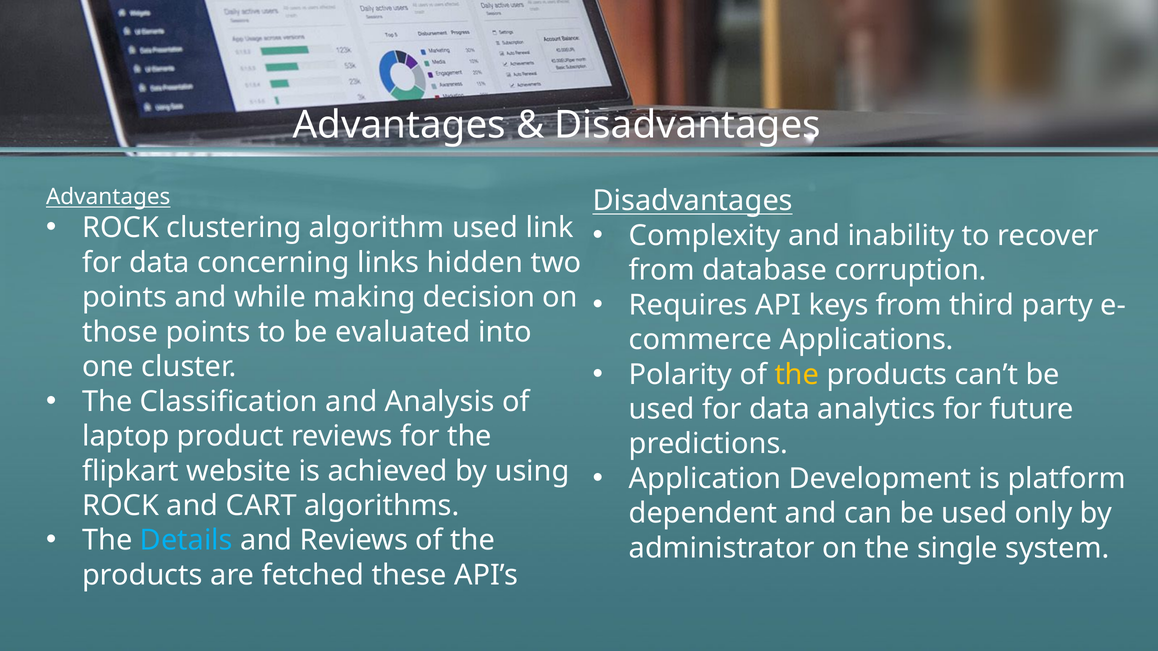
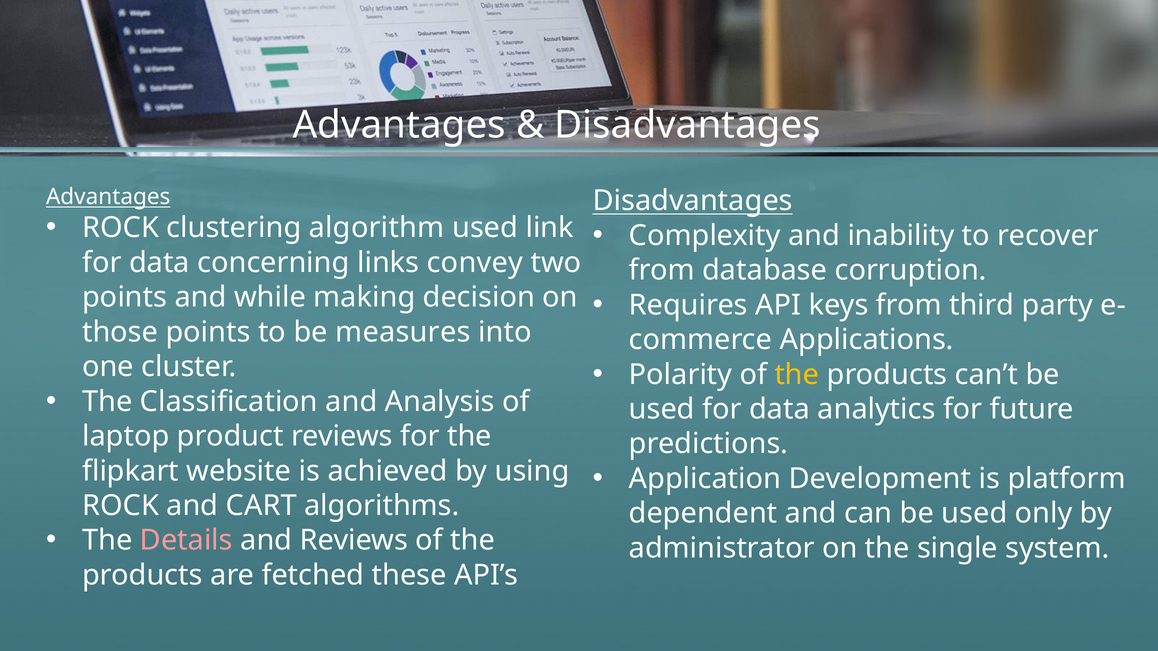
hidden: hidden -> convey (475, 263)
evaluated: evaluated -> measures (403, 332)
Details colour: light blue -> pink (186, 541)
